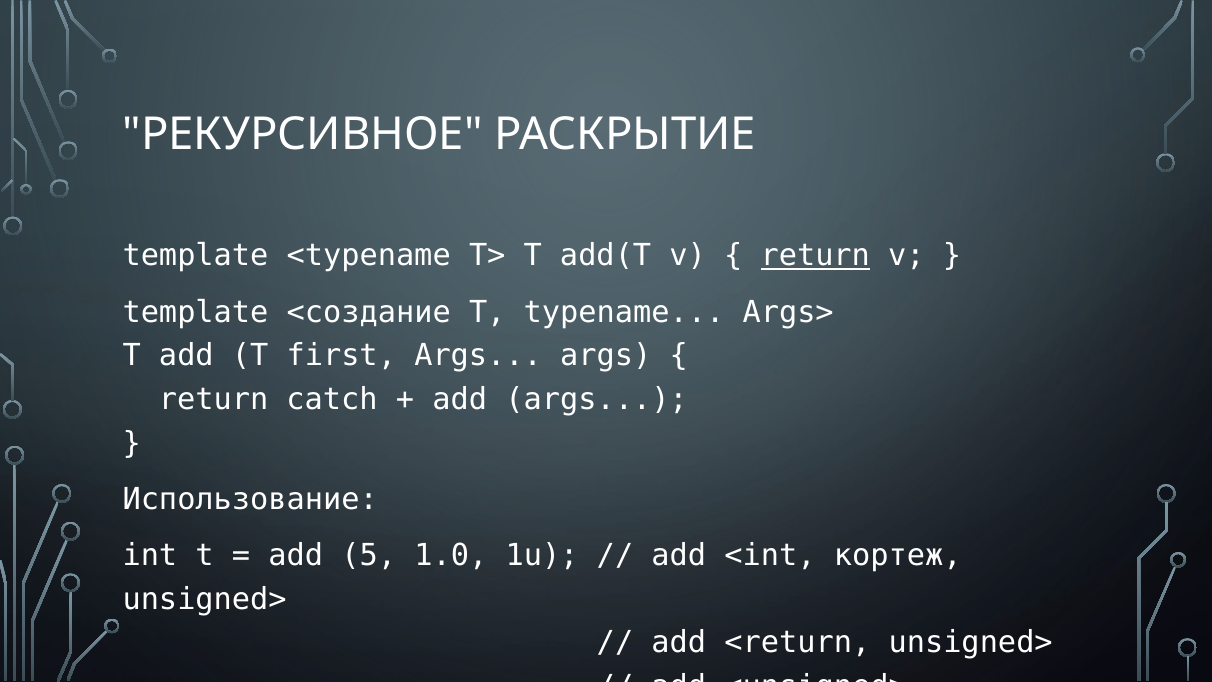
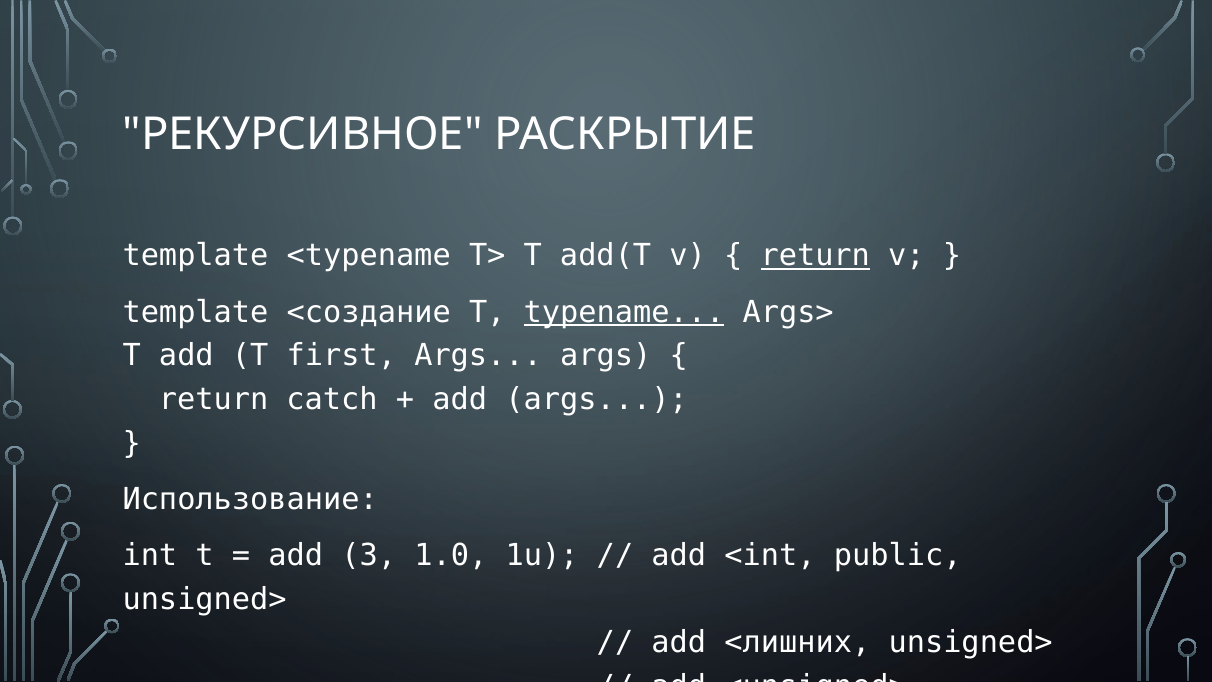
typename underline: none -> present (624, 312)
5: 5 -> 3 (369, 555)
кортеж: кортеж -> public (898, 555)
<return: <return -> <лишних (797, 643)
